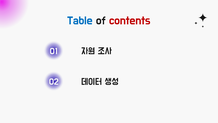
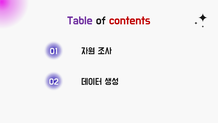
Table colour: blue -> purple (80, 20)
